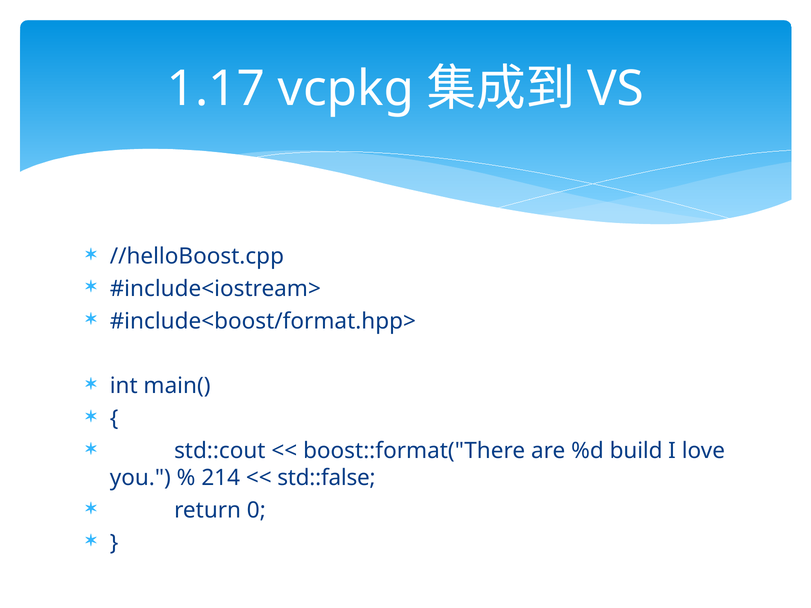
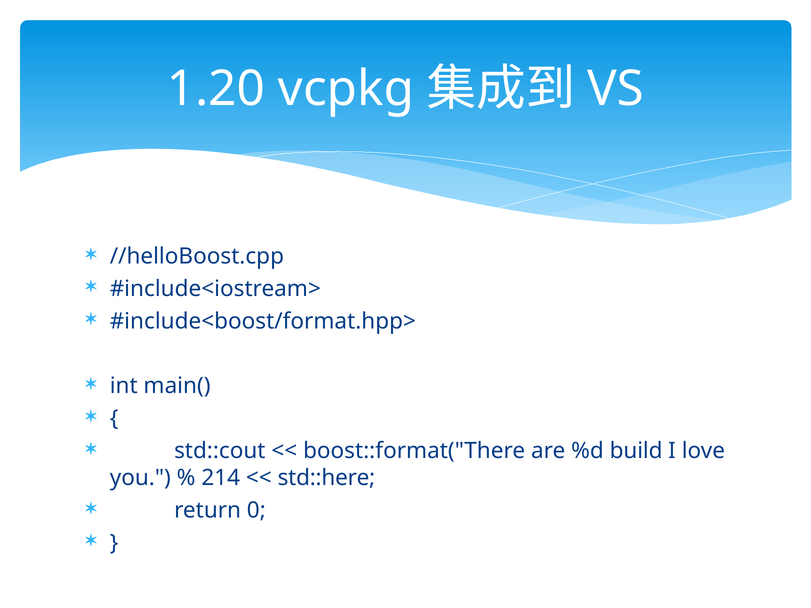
1.17: 1.17 -> 1.20 (216, 89)
std::false: std::false -> std::here (326, 478)
